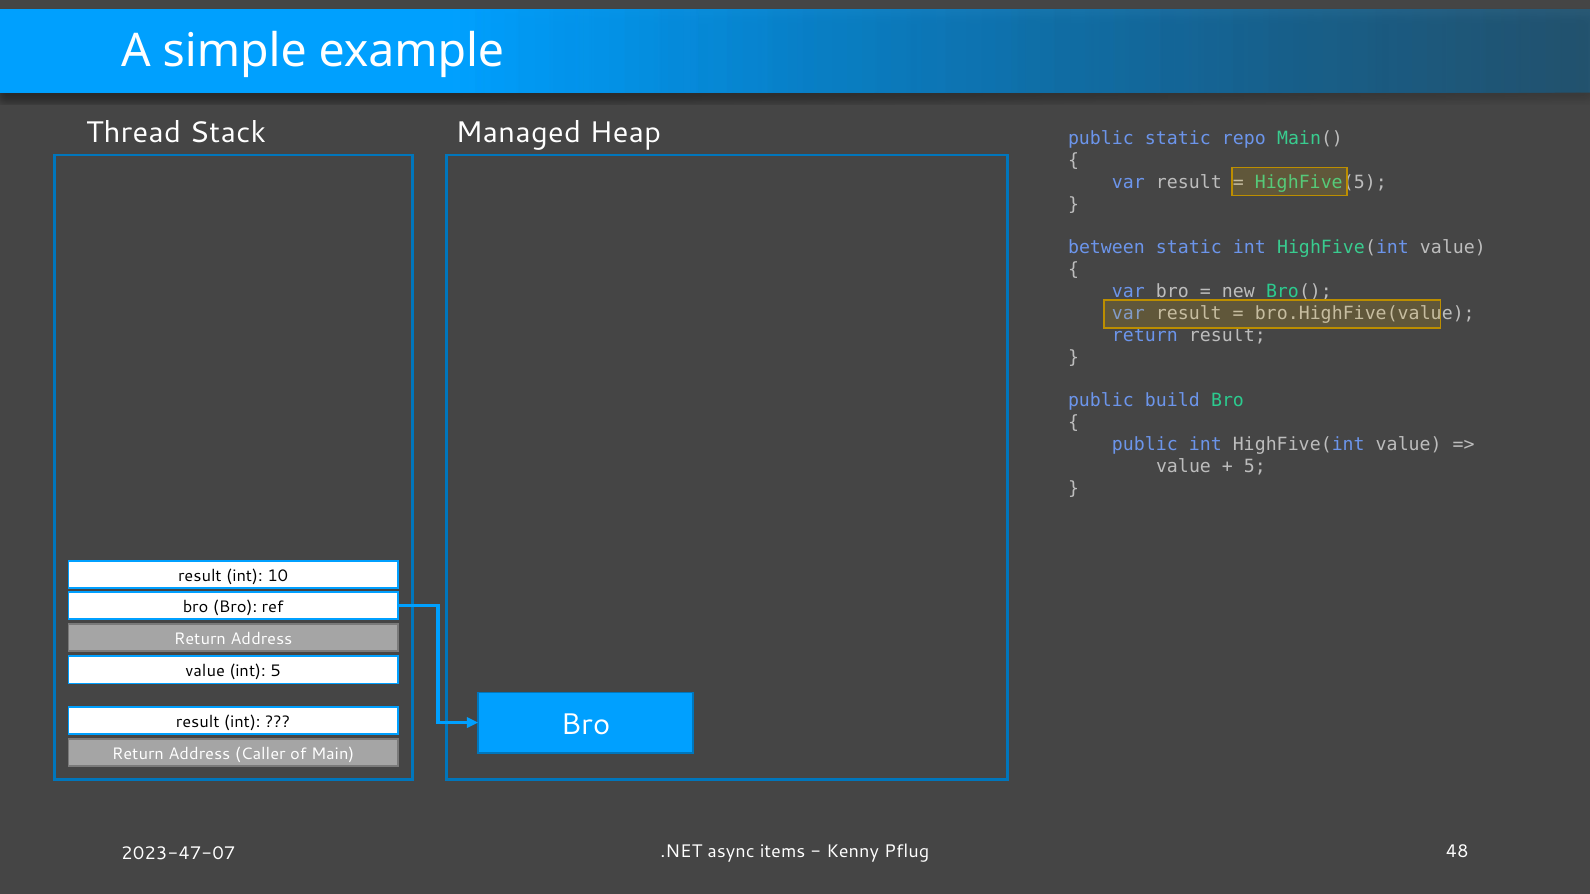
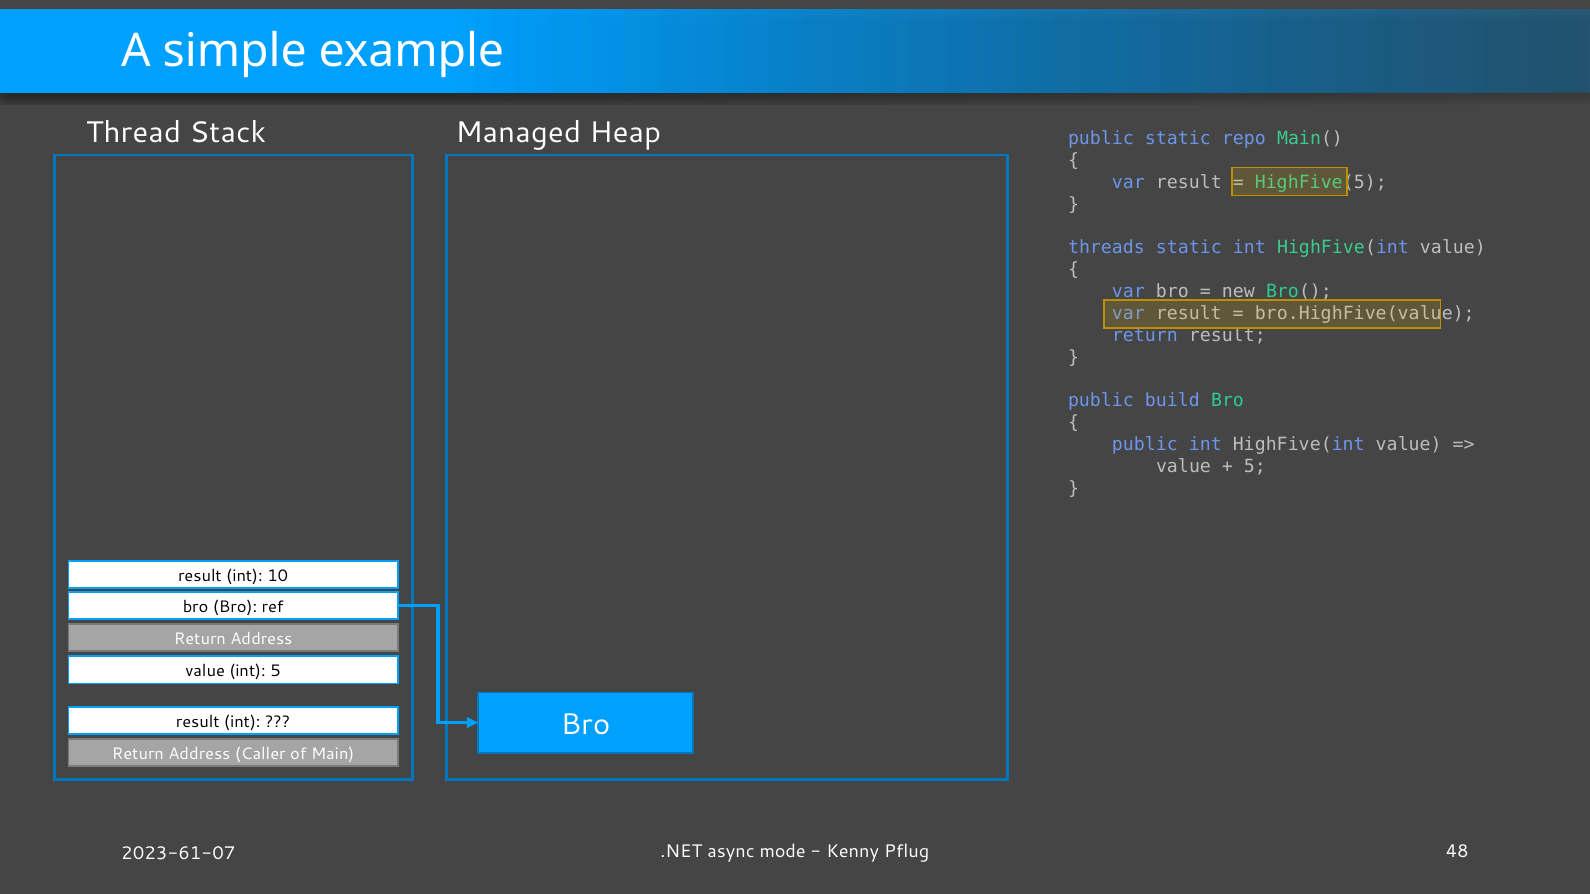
between: between -> threads (1106, 248)
items: items -> mode (783, 852)
2023-47-07: 2023-47-07 -> 2023-61-07 (178, 854)
